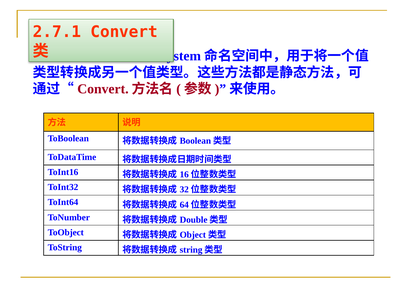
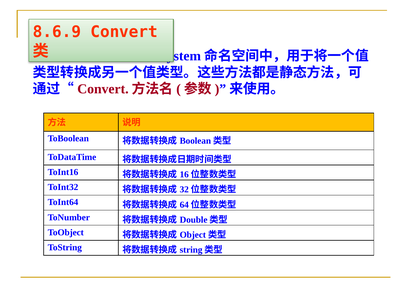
2.7.1: 2.7.1 -> 8.6.9 (57, 32)
